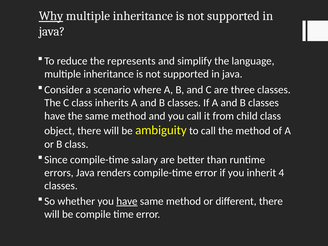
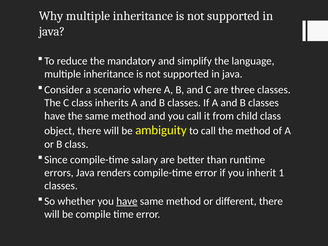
Why underline: present -> none (51, 16)
represents: represents -> mandatory (131, 61)
4: 4 -> 1 (281, 173)
